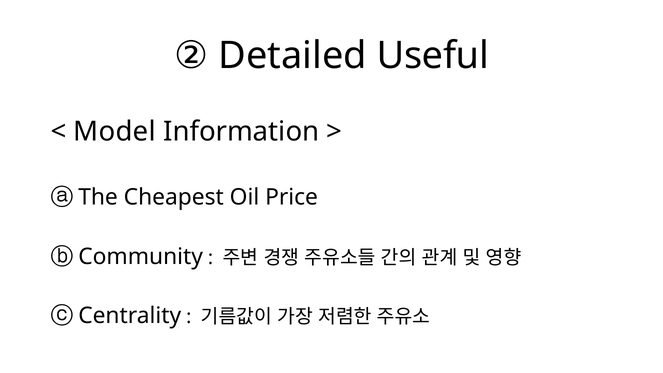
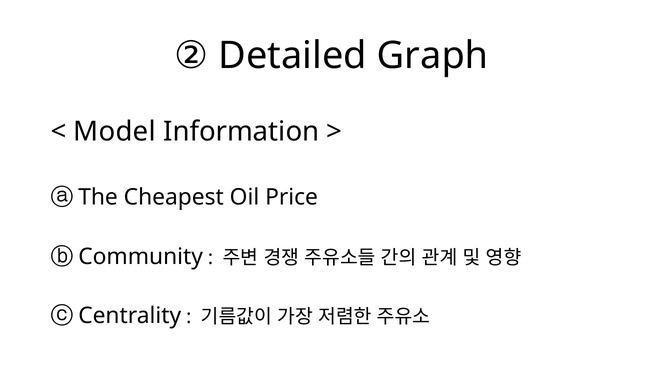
Useful: Useful -> Graph (433, 56)
